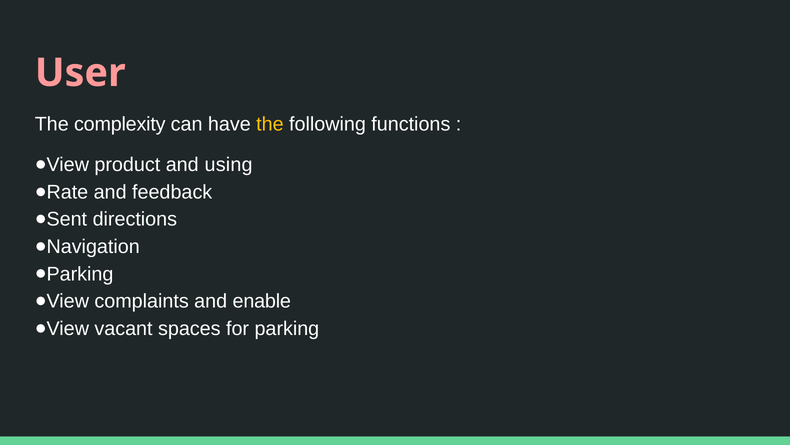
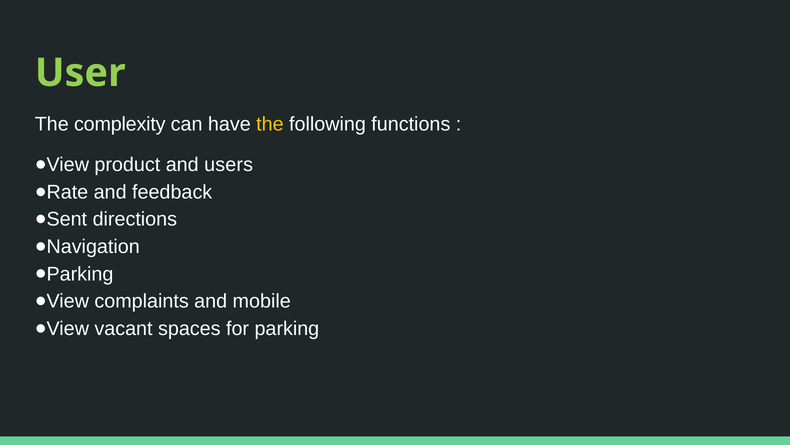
User colour: pink -> light green (80, 73)
using: using -> users (229, 165)
enable: enable -> mobile (262, 301)
